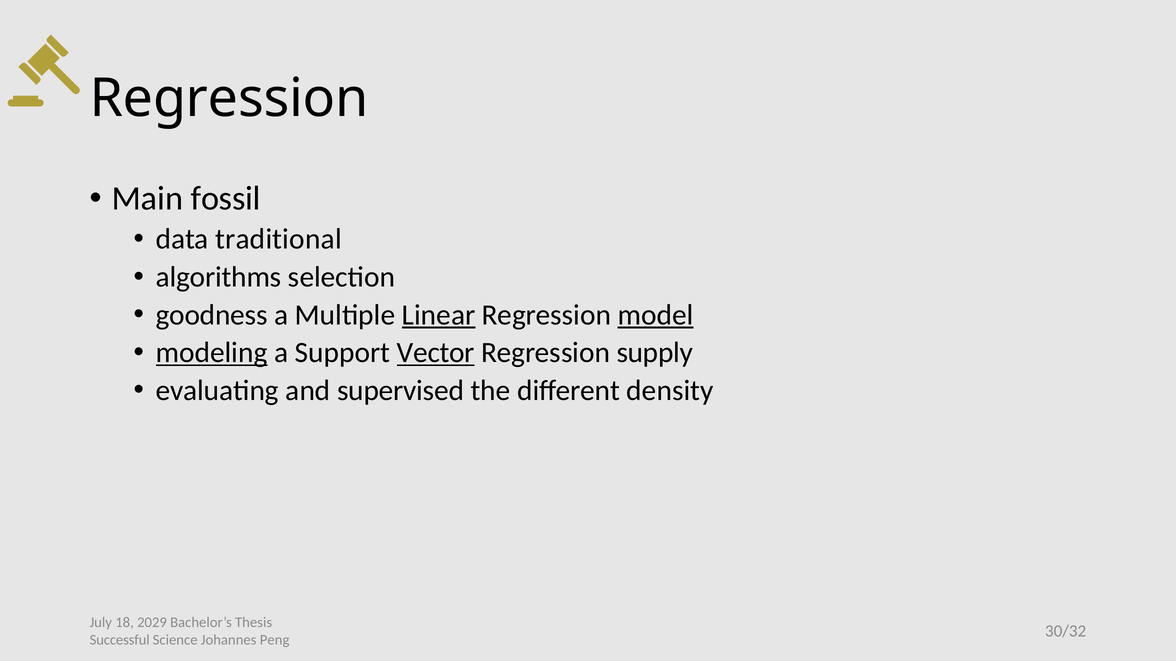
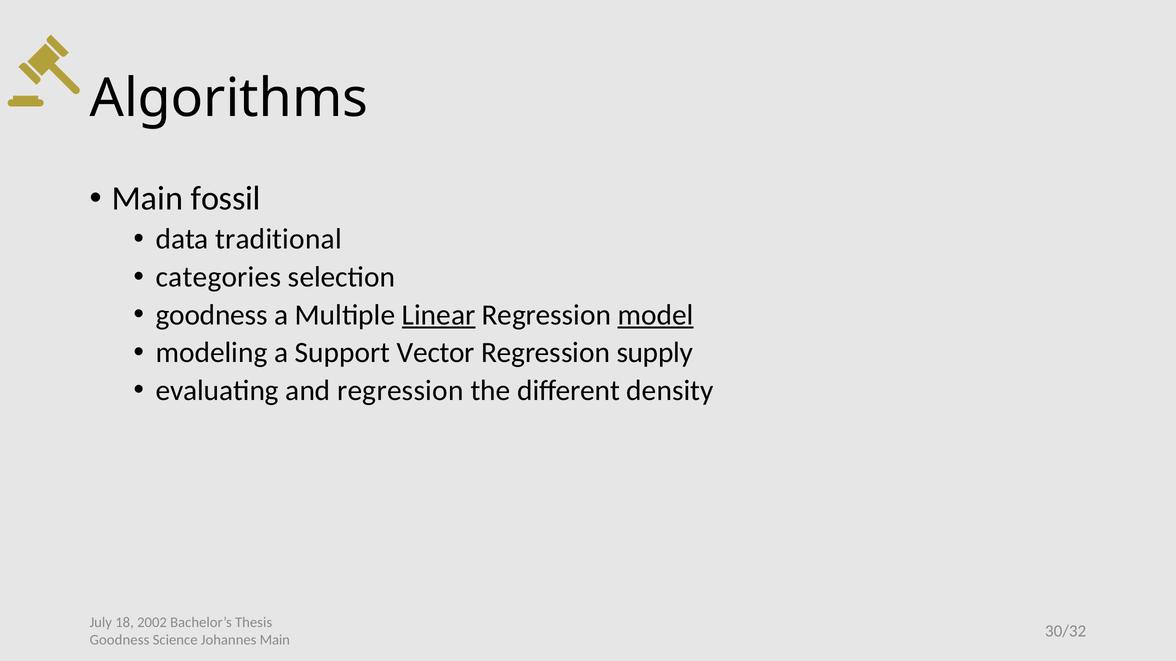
Regression: Regression -> Algorithms (229, 99)
algorithms: algorithms -> categories (218, 277)
modeling underline: present -> none (212, 353)
Vector underline: present -> none (436, 353)
and supervised: supervised -> regression (400, 391)
2029: 2029 -> 2002 (152, 623)
Successful: Successful -> Goodness (120, 641)
Johannes Peng: Peng -> Main (275, 641)
